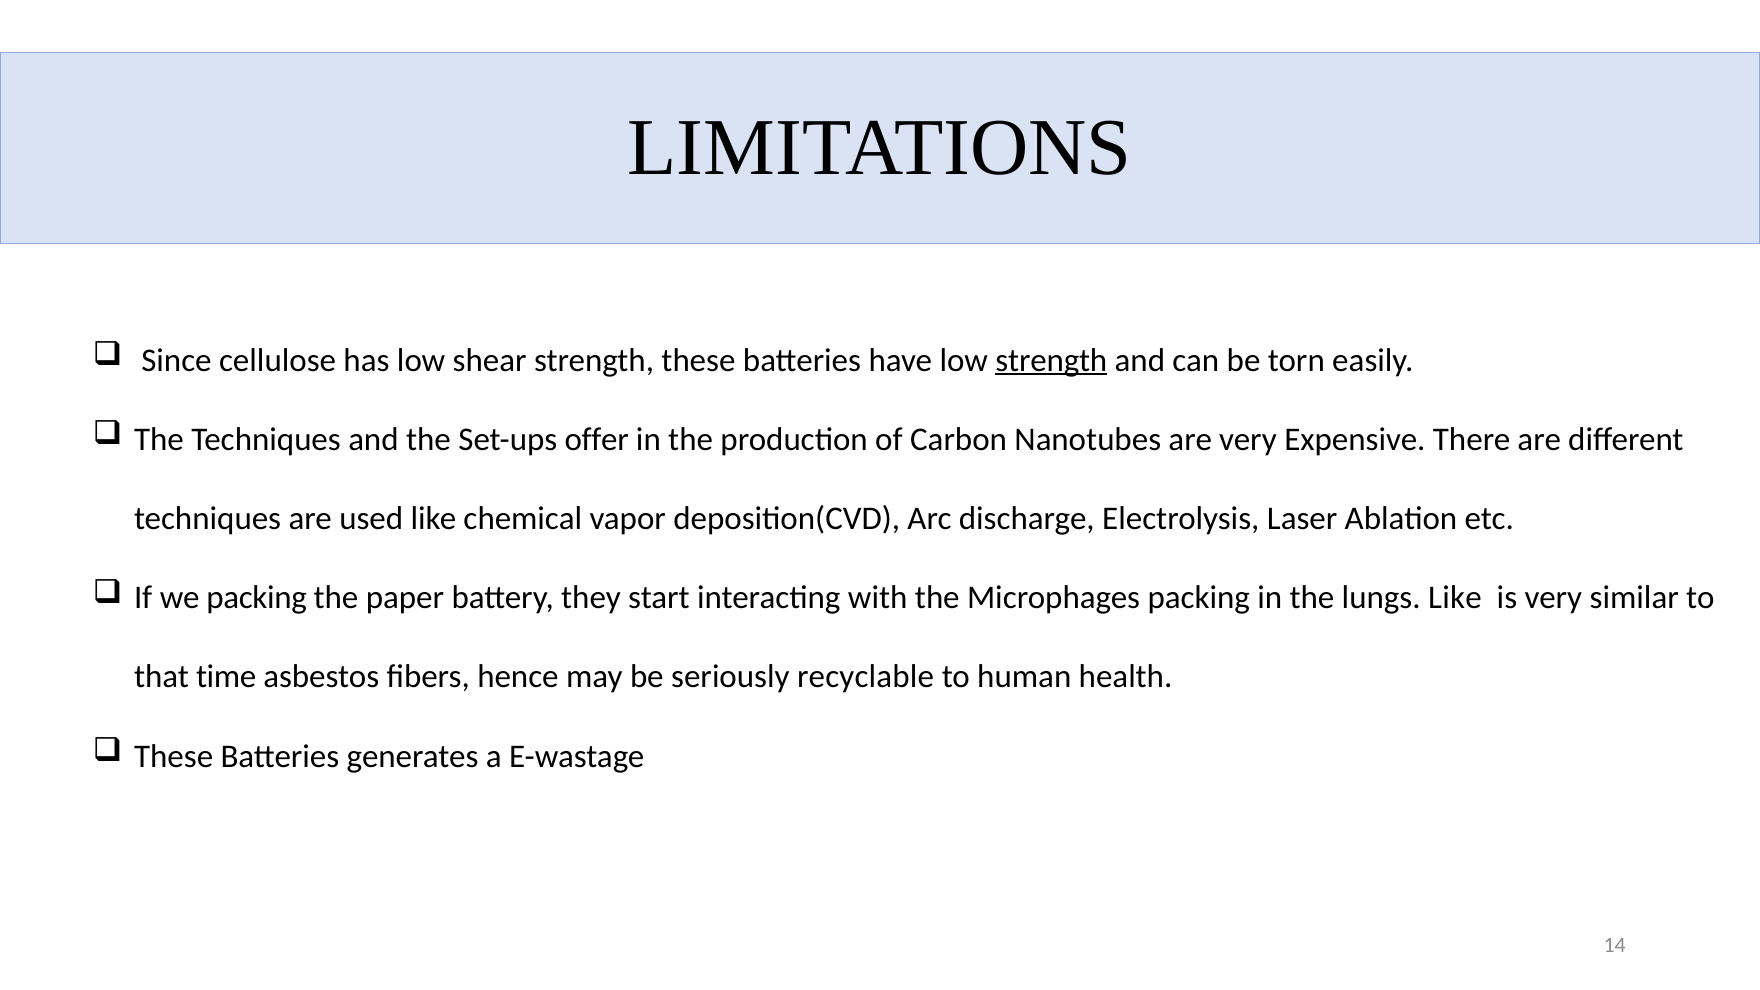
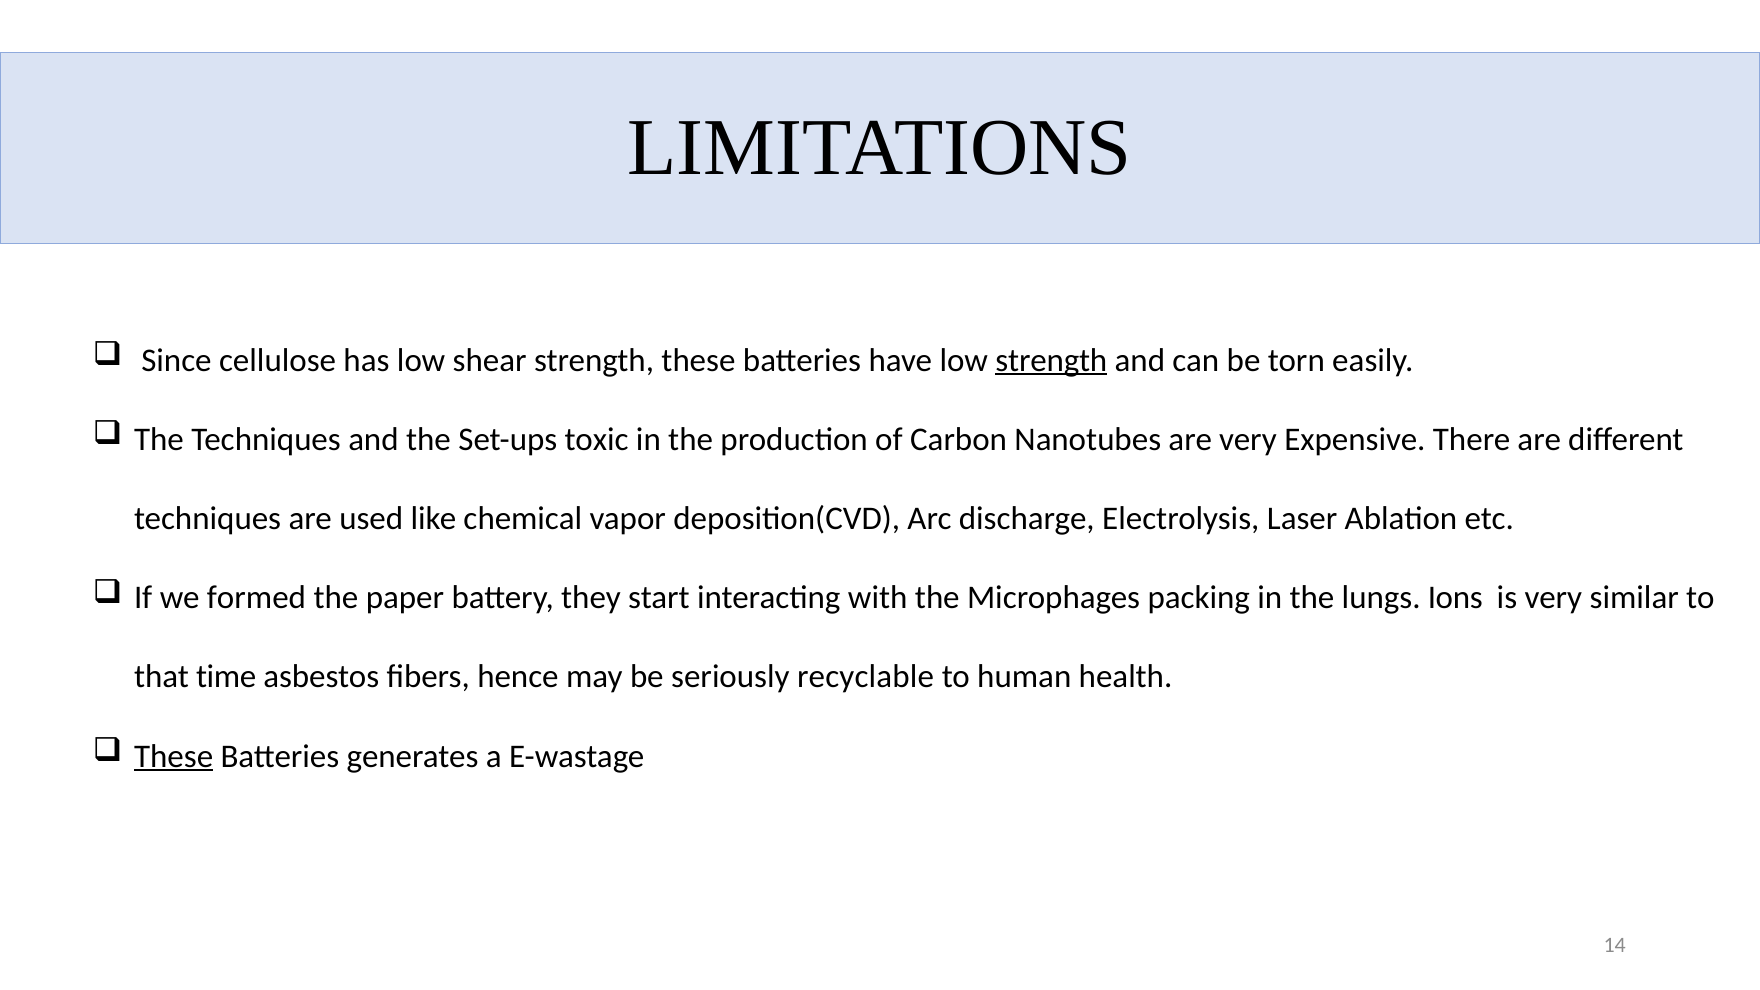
offer: offer -> toxic (597, 439)
we packing: packing -> formed (256, 598)
lungs Like: Like -> Ions (1455, 598)
These underline: none -> present (174, 756)
